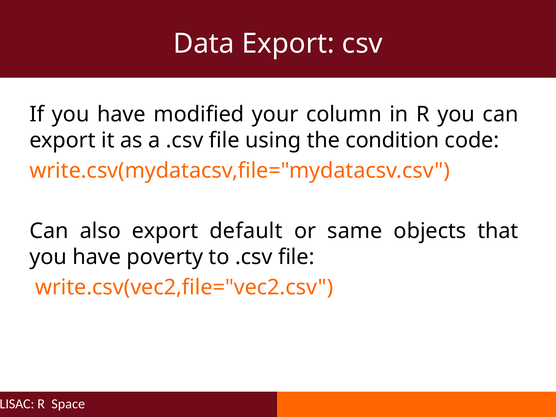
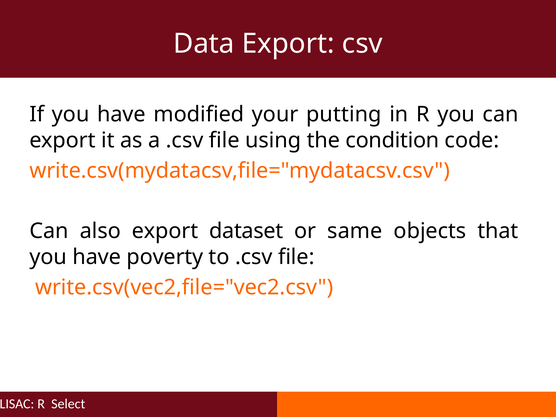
column: column -> putting (344, 115)
default: default -> dataset (246, 231)
Space: Space -> Select (68, 404)
